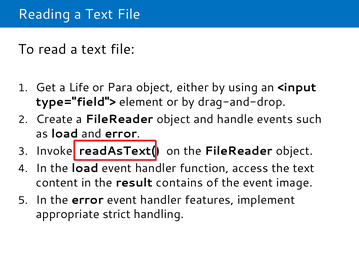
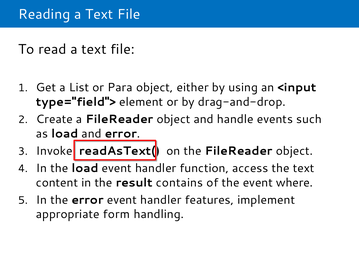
Life: Life -> List (79, 88)
image: image -> where (294, 183)
strict: strict -> form (116, 214)
